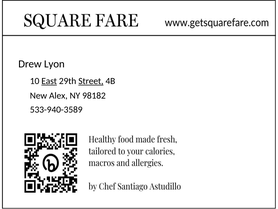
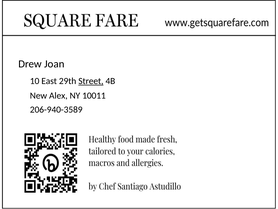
Lyon: Lyon -> Joan (54, 64)
East underline: present -> none (49, 81)
98182: 98182 -> 10011 (94, 95)
533-940-3589: 533-940-3589 -> 206-940-3589 (56, 109)
